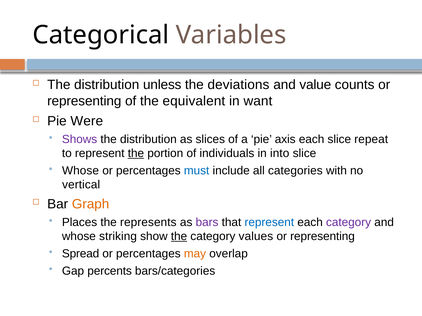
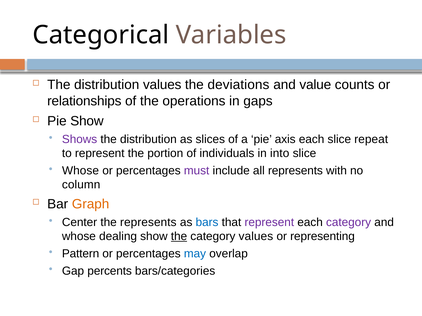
distribution unless: unless -> values (162, 85)
representing: representing -> relationships (84, 101)
equivalent: equivalent -> operations (194, 101)
want: want -> gaps (258, 101)
Pie Were: Were -> Show (87, 121)
the underline: present -> none (136, 154)
must colour: blue -> purple (197, 171)
all categories: categories -> represents (295, 171)
vertical: vertical -> column (81, 185)
Places: Places -> Center (80, 223)
bars colour: purple -> blue (207, 223)
represent colour: blue -> purple (269, 223)
striking: striking -> dealing (118, 237)
Spread: Spread -> Pattern (81, 254)
may colour: orange -> blue (195, 254)
